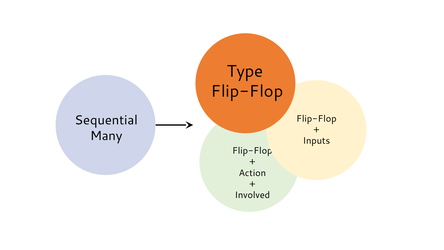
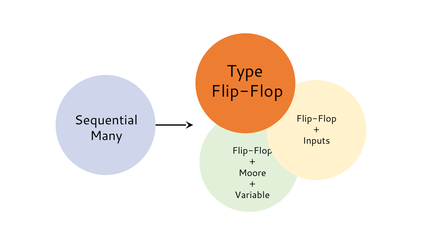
Action: Action -> Moore (252, 173)
Involved: Involved -> Variable (252, 195)
